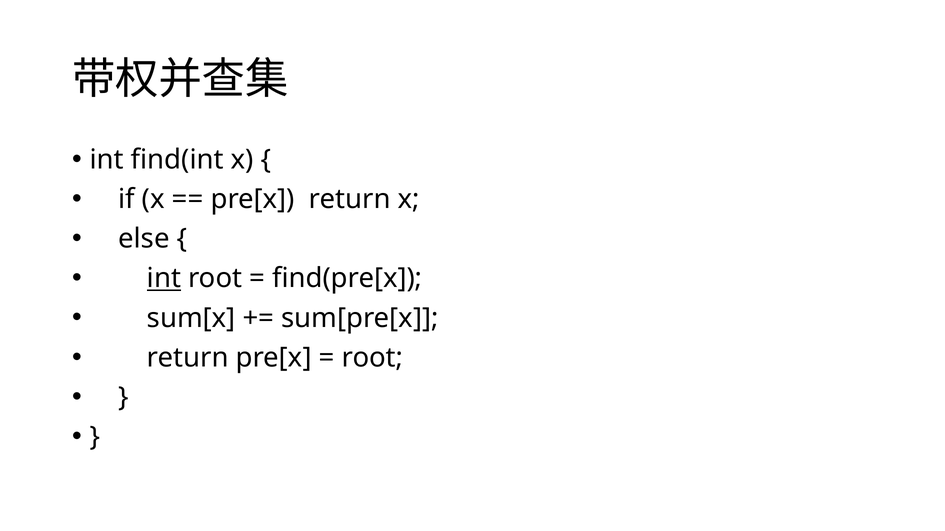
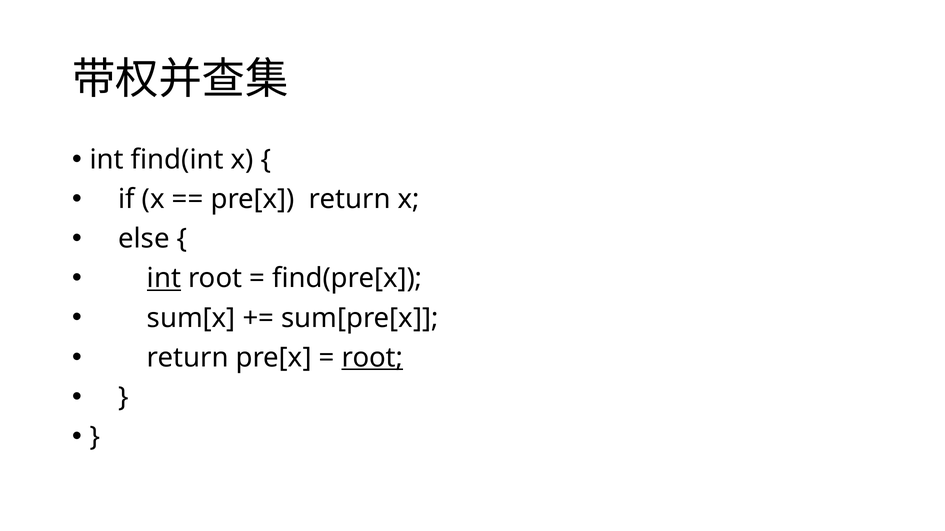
root underline: none -> present (372, 358)
